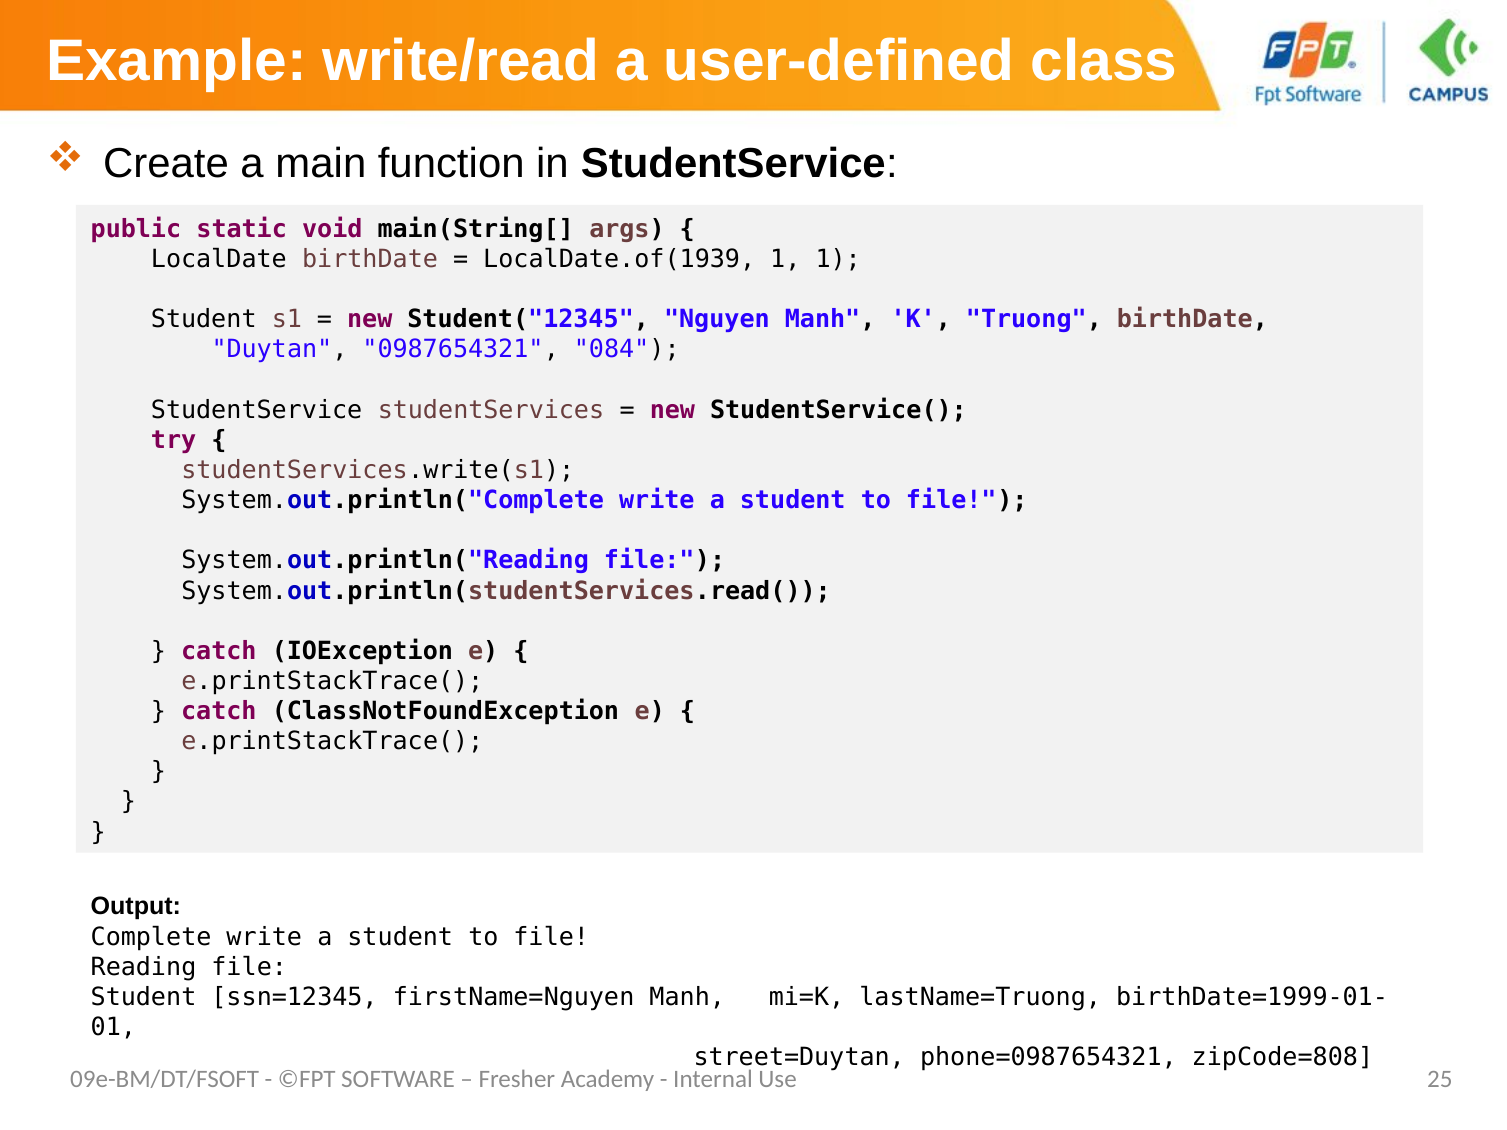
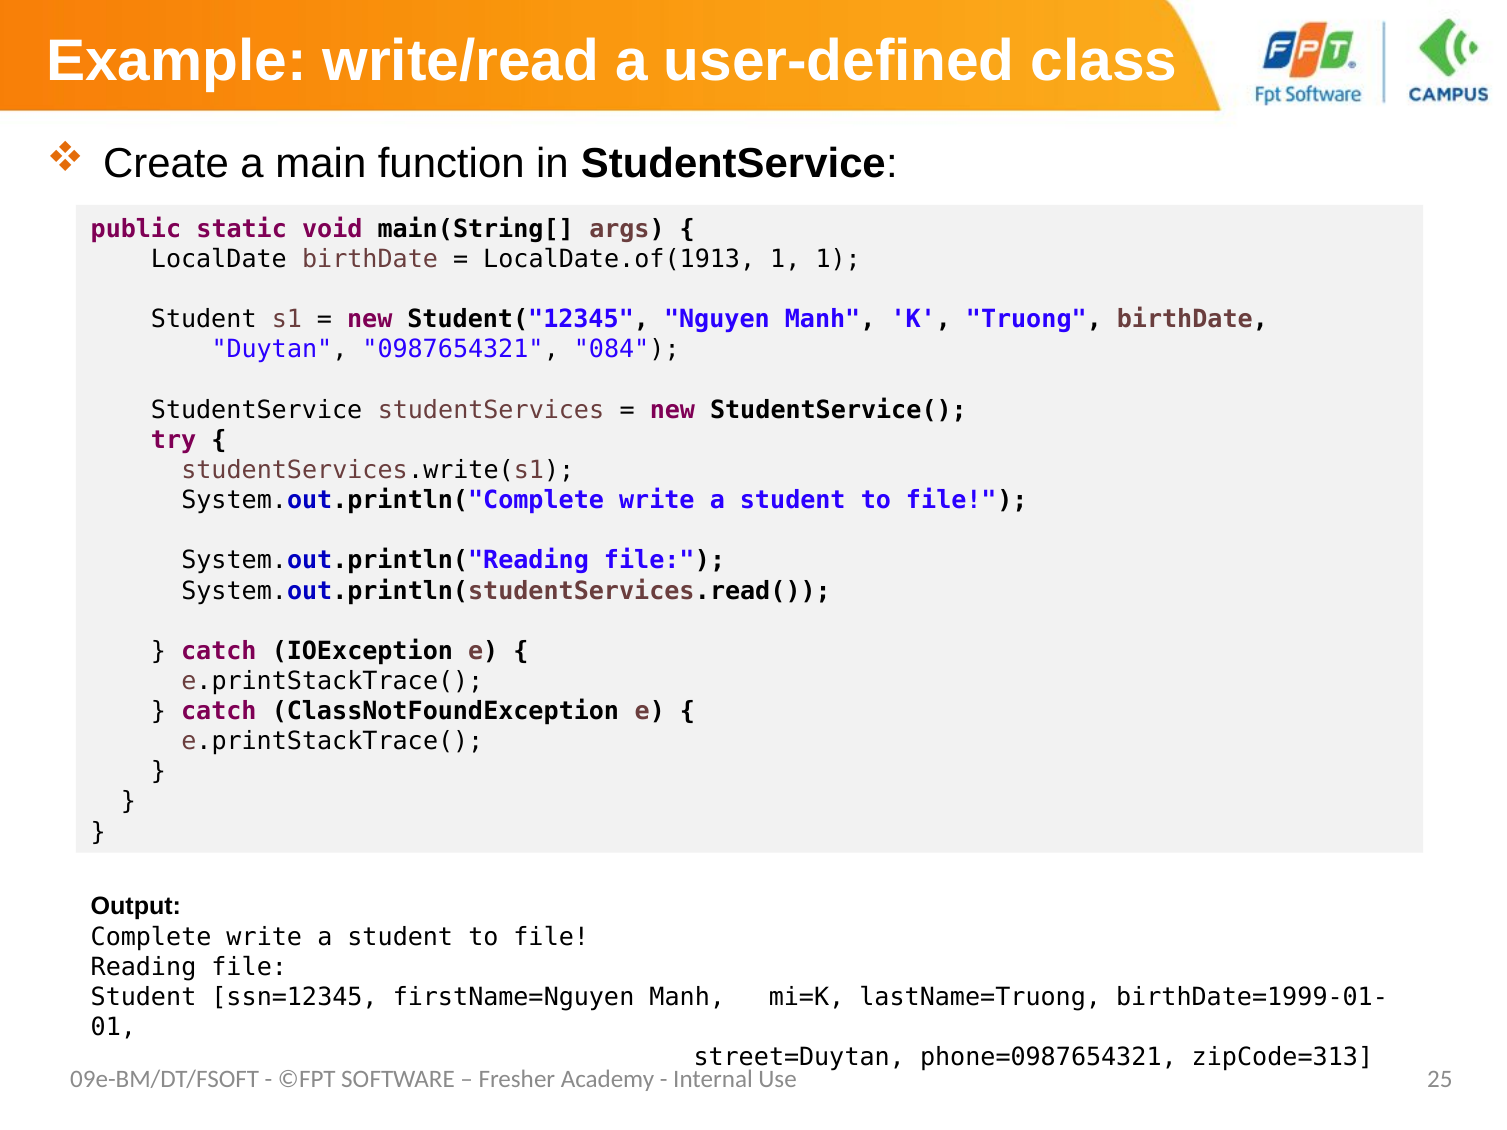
LocalDate.of(1939: LocalDate.of(1939 -> LocalDate.of(1913 (619, 259)
zipCode=808: zipCode=808 -> zipCode=313 (1282, 1058)
